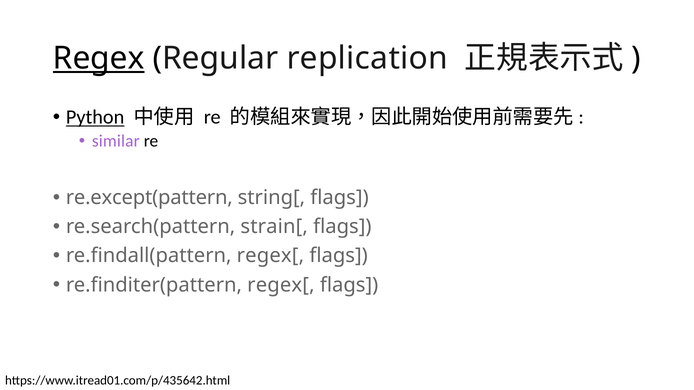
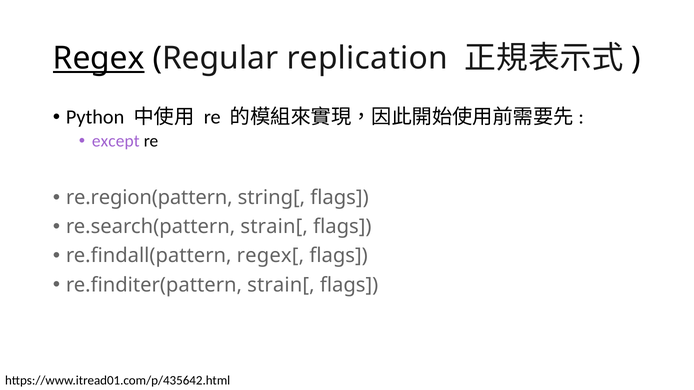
Python underline: present -> none (95, 117)
similar: similar -> except (116, 141)
re.except(pattern: re.except(pattern -> re.region(pattern (149, 198)
re.finditer(pattern regex[: regex[ -> strain[ (281, 285)
